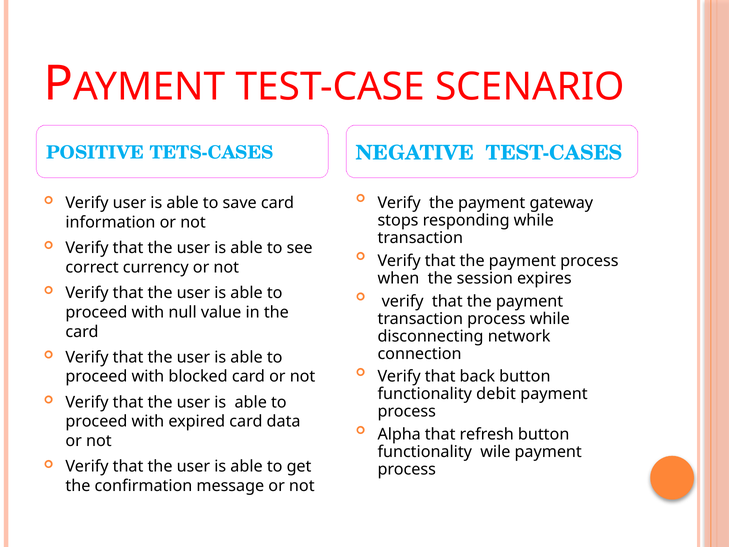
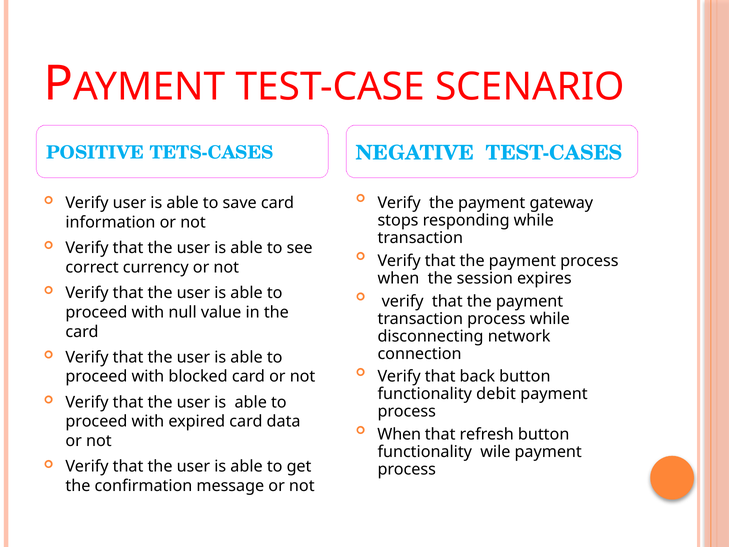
Alpha: Alpha -> When (399, 434)
